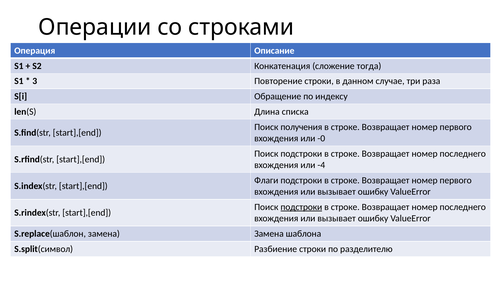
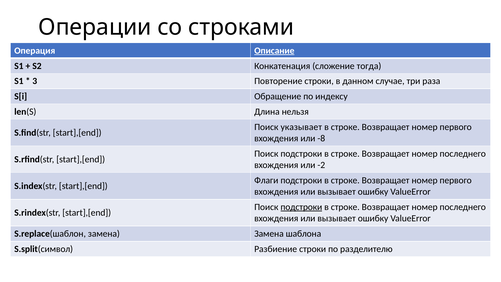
Описание underline: none -> present (274, 51)
списка: списка -> нельзя (295, 112)
получения: получения -> указывает (301, 127)
-0: -0 -> -8 (321, 138)
-4: -4 -> -2 (321, 165)
